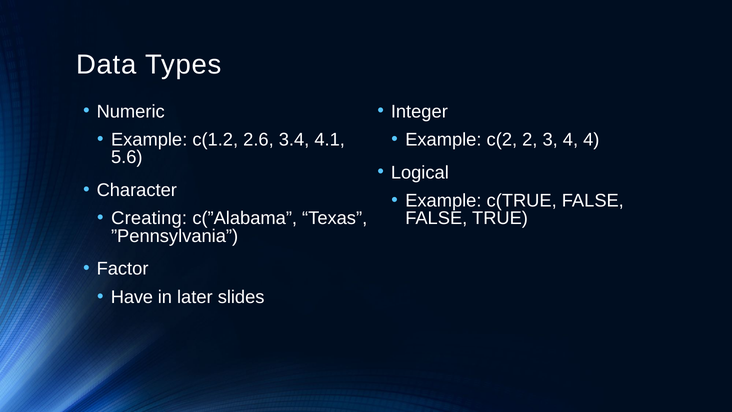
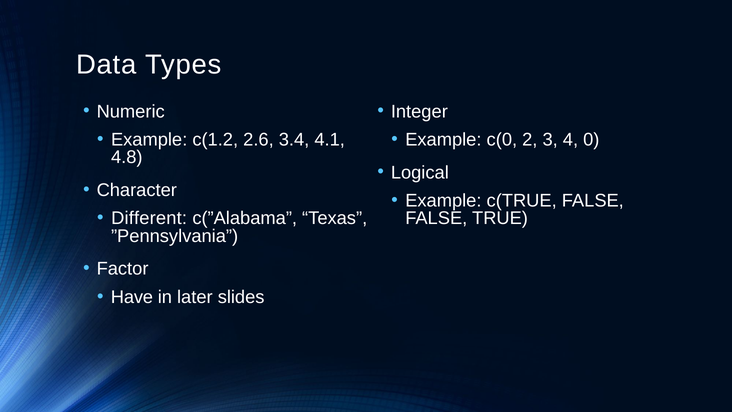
c(2: c(2 -> c(0 (502, 140)
4 4: 4 -> 0 (591, 140)
5.6: 5.6 -> 4.8 (127, 157)
Creating: Creating -> Different (149, 218)
